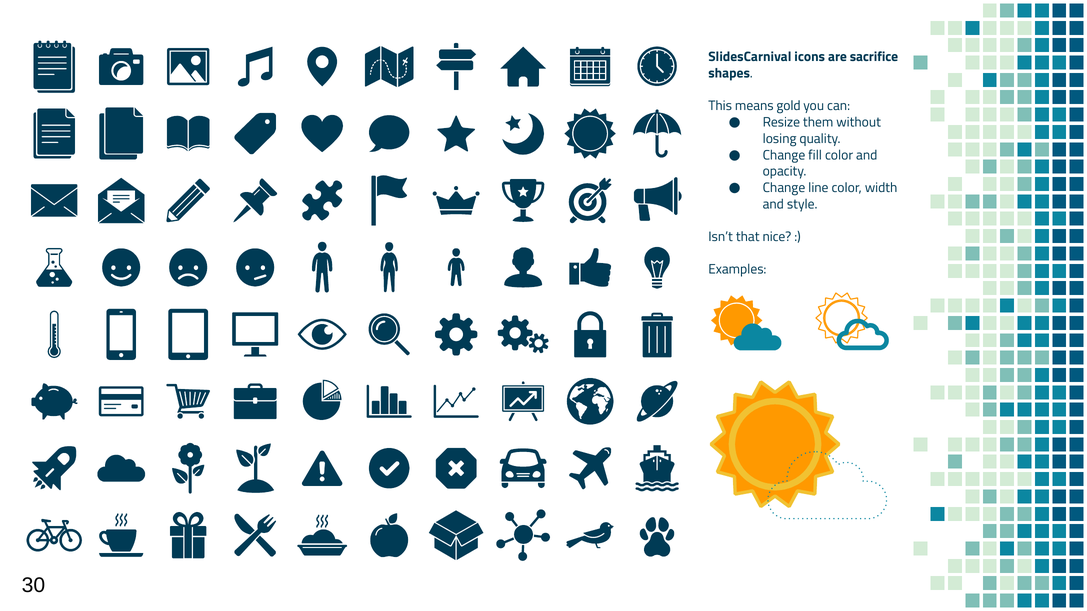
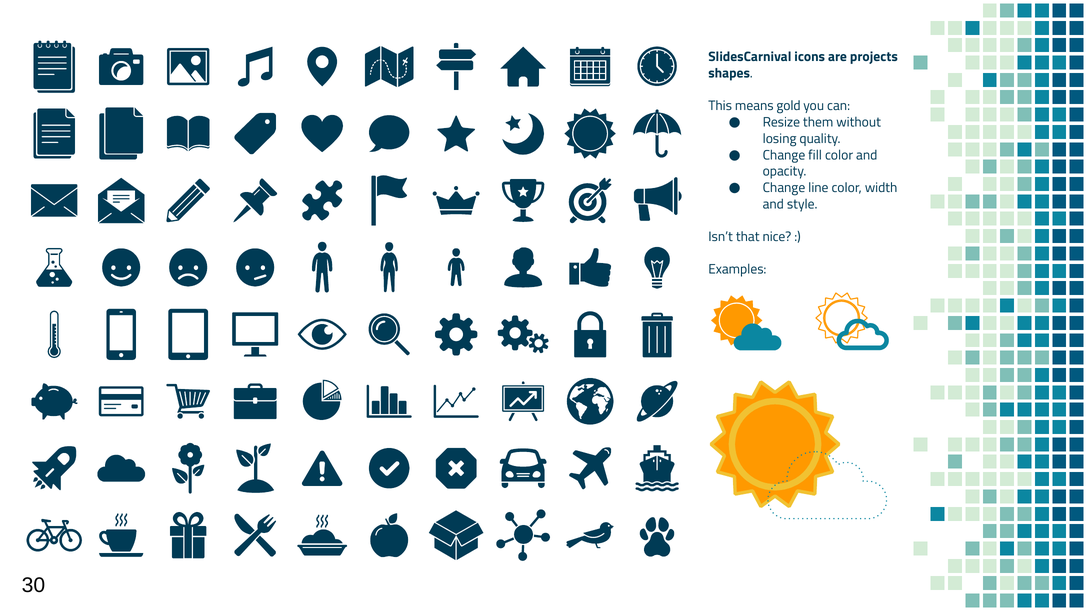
sacrifice: sacrifice -> projects (874, 57)
